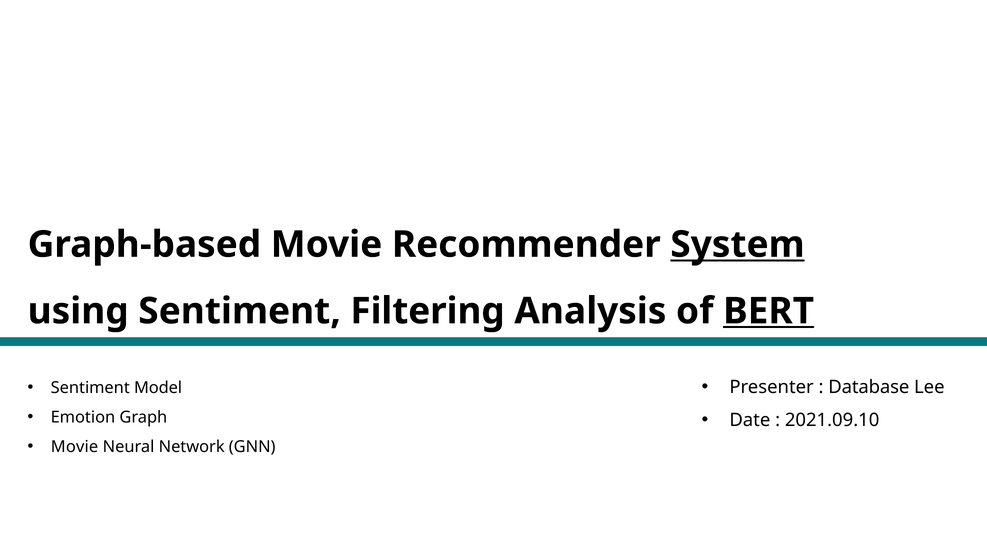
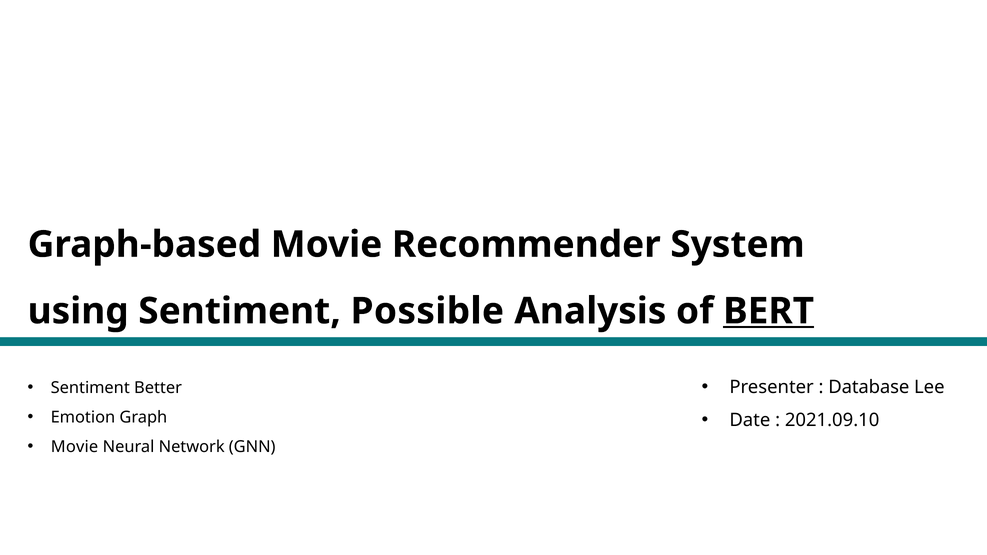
System underline: present -> none (737, 245)
Filtering: Filtering -> Possible (427, 311)
Model: Model -> Better (158, 388)
